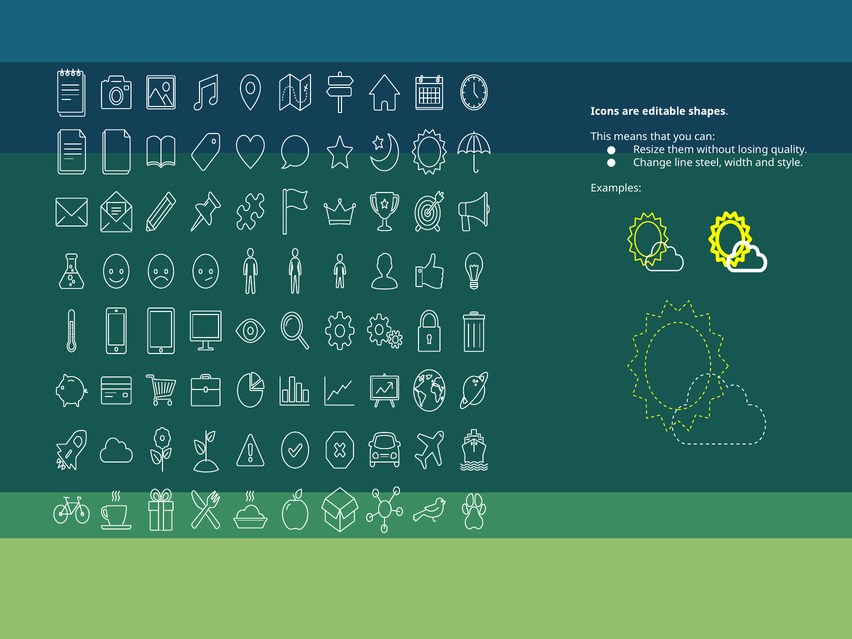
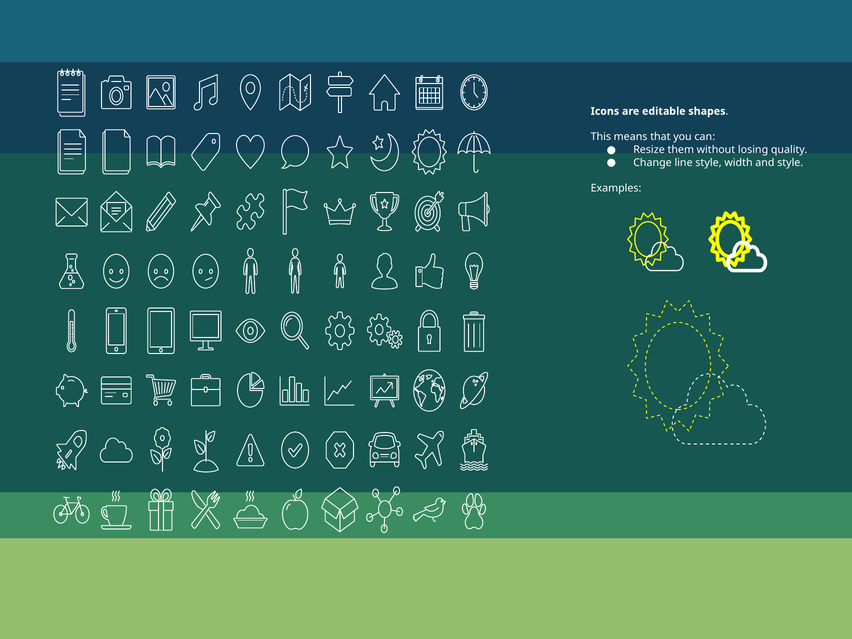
line steel: steel -> style (708, 162)
